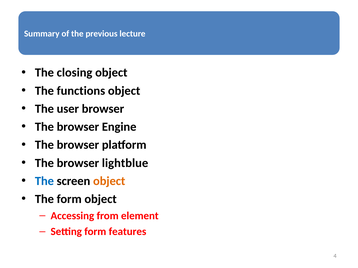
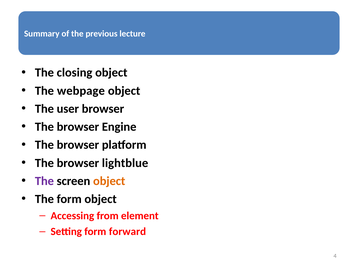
functions: functions -> webpage (81, 91)
The colour: blue -> purple (44, 181)
features: features -> forward (127, 232)
